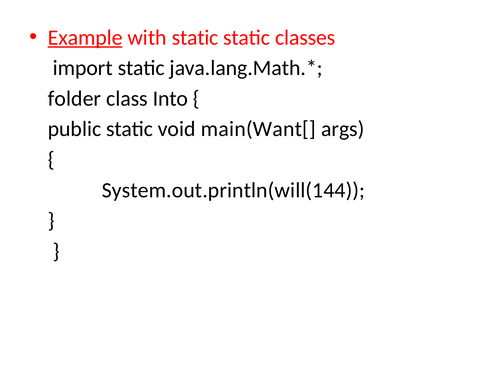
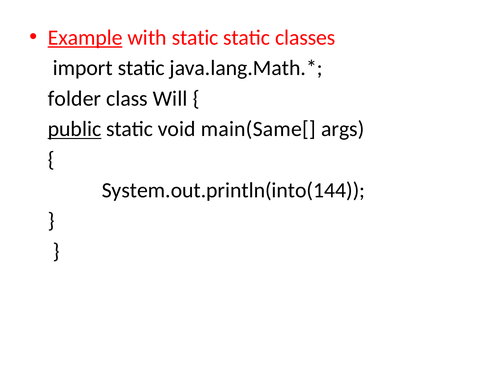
Into: Into -> Will (170, 98)
public underline: none -> present (75, 129)
main(Want[: main(Want[ -> main(Same[ (258, 129)
System.out.println(will(144: System.out.println(will(144 -> System.out.println(into(144 (233, 190)
